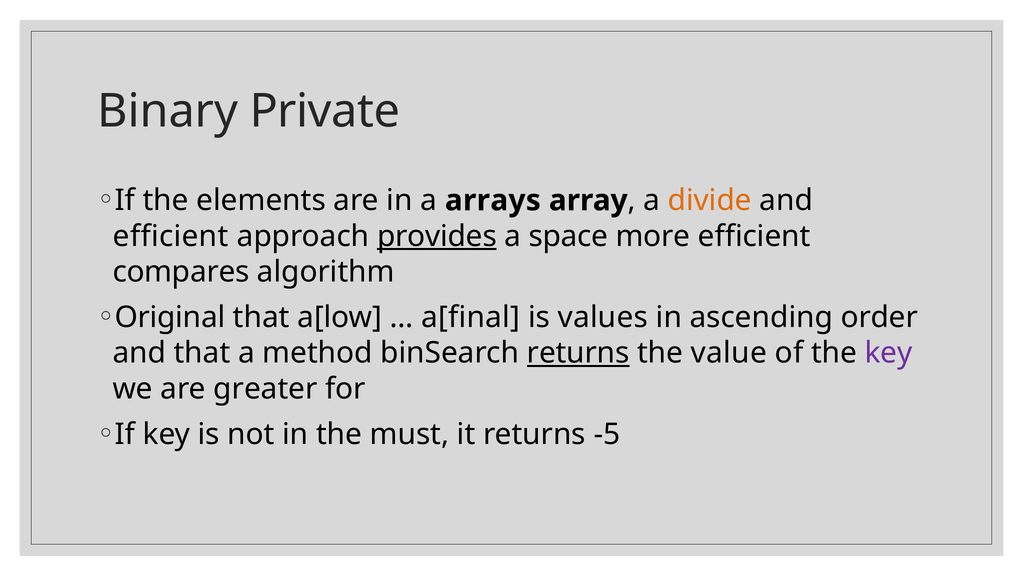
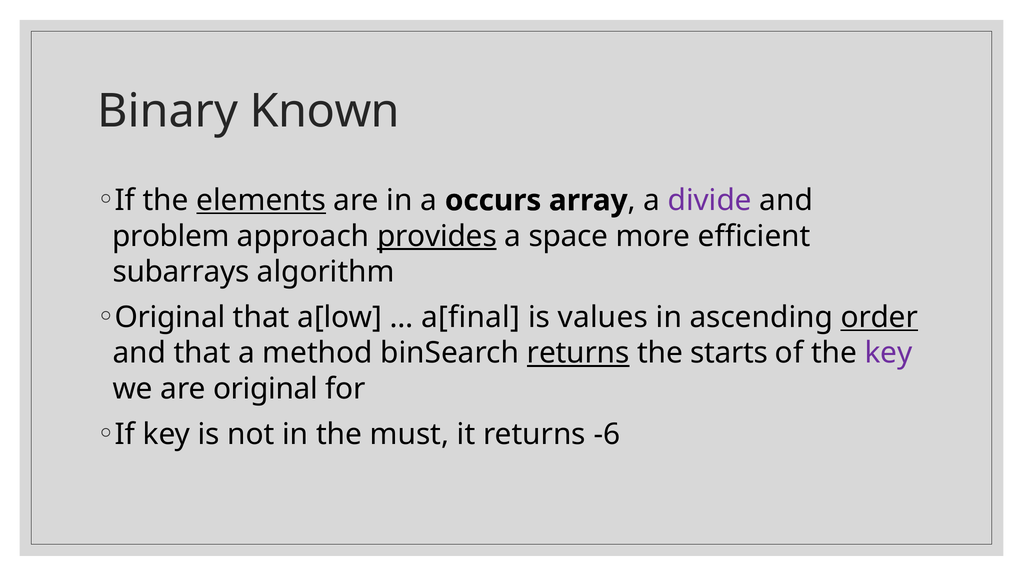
Private: Private -> Known (325, 111)
elements underline: none -> present (261, 200)
arrays: arrays -> occurs (493, 200)
divide colour: orange -> purple (710, 200)
efficient: efficient -> problem (171, 236)
compares: compares -> subarrays (181, 272)
order underline: none -> present (879, 317)
value: value -> starts (729, 353)
are greater: greater -> original (266, 389)
-5: -5 -> -6 (607, 434)
